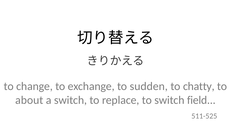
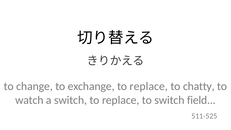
exchange to sudden: sudden -> replace (149, 86)
about: about -> watch (29, 100)
